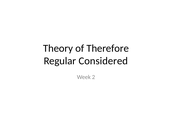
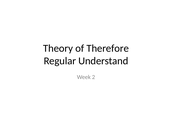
Considered: Considered -> Understand (103, 61)
